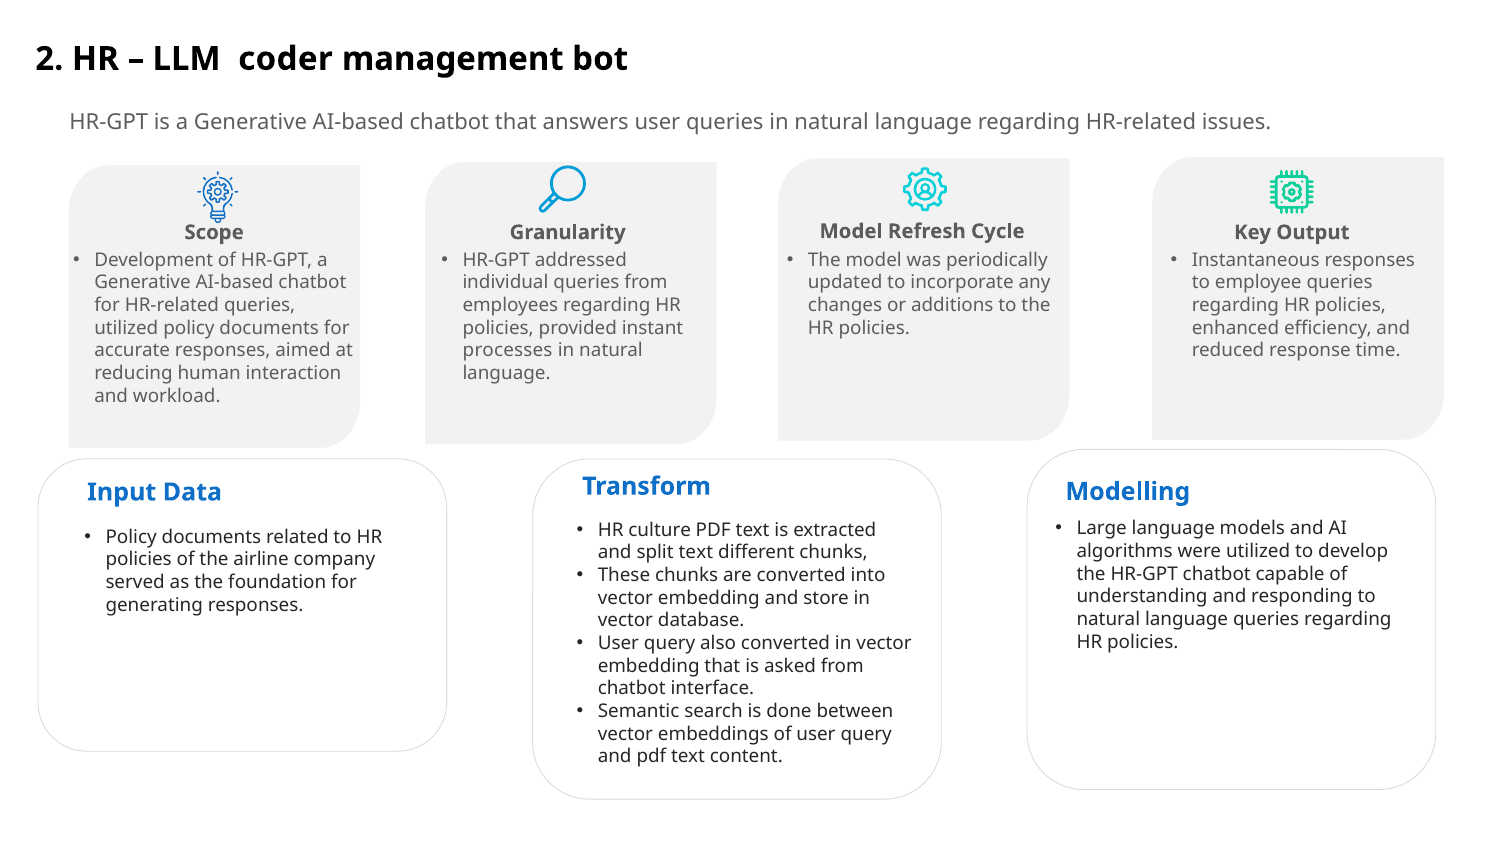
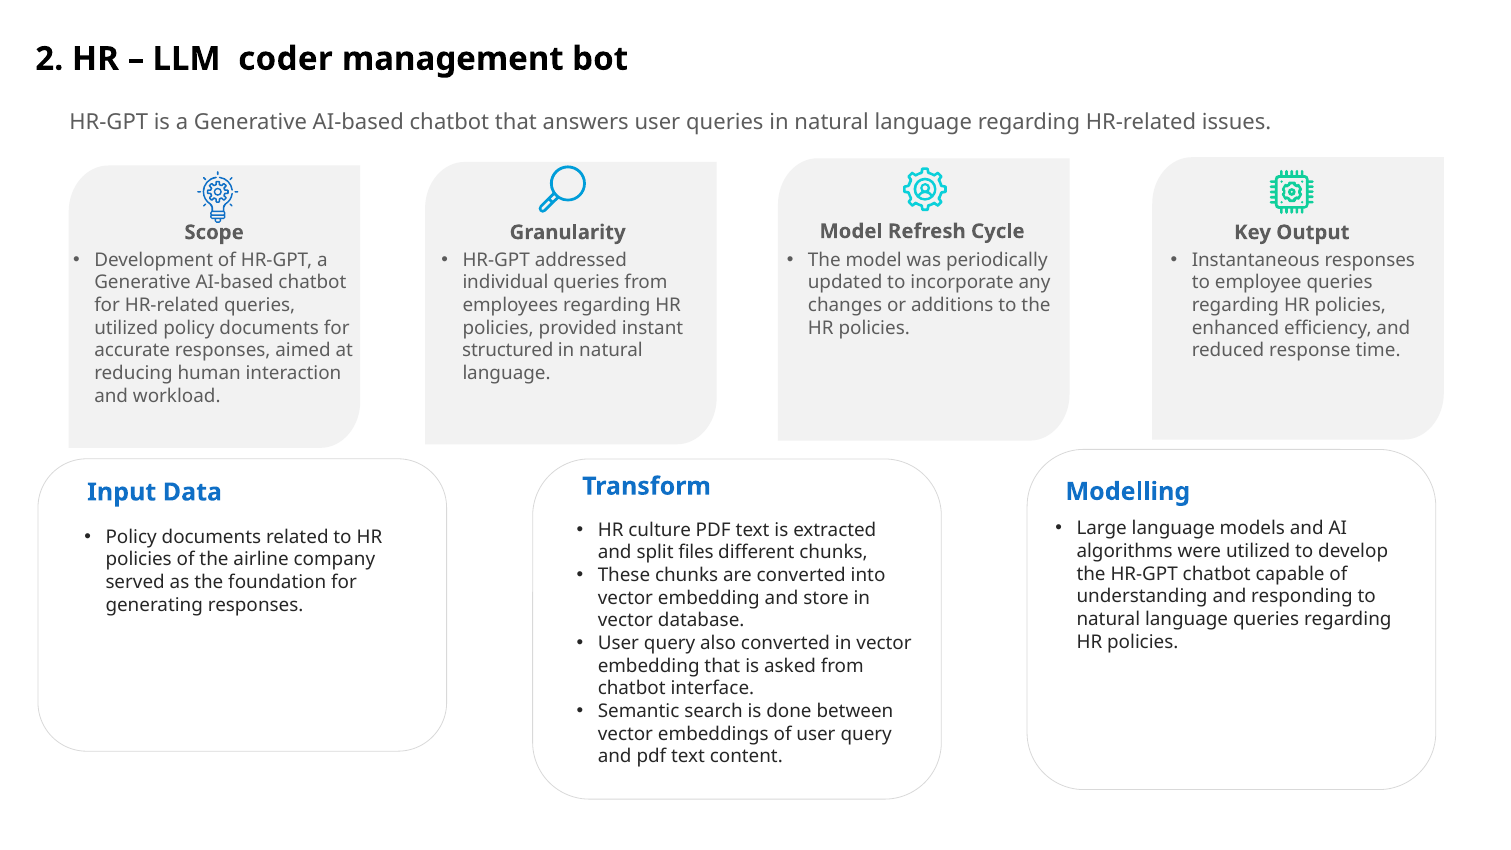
processes: processes -> structured (508, 351)
split text: text -> files (696, 552)
